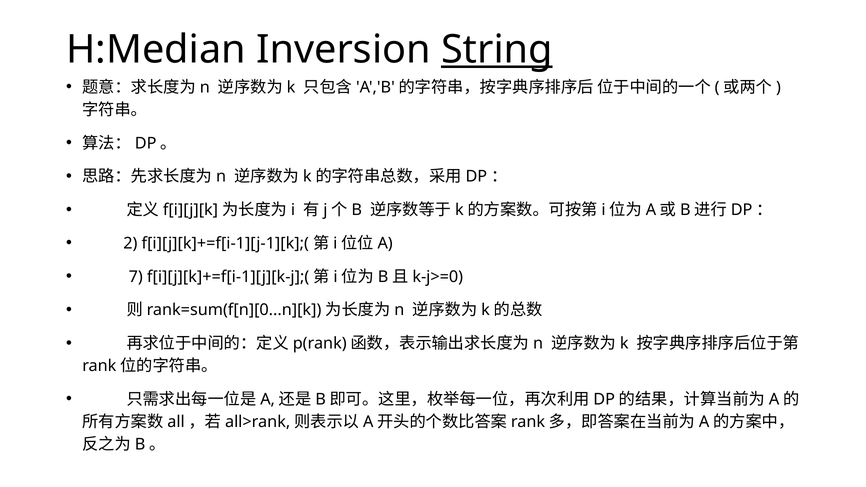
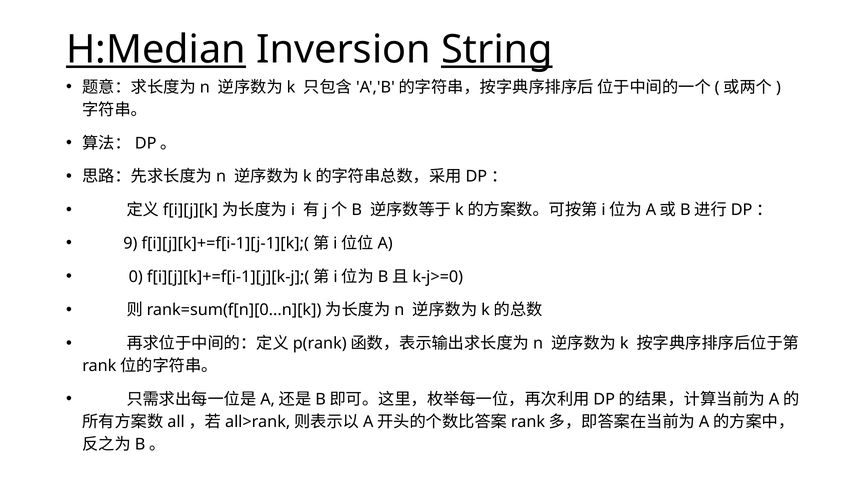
H:Median underline: none -> present (156, 50)
2: 2 -> 9 (130, 243)
7: 7 -> 0 (136, 277)
